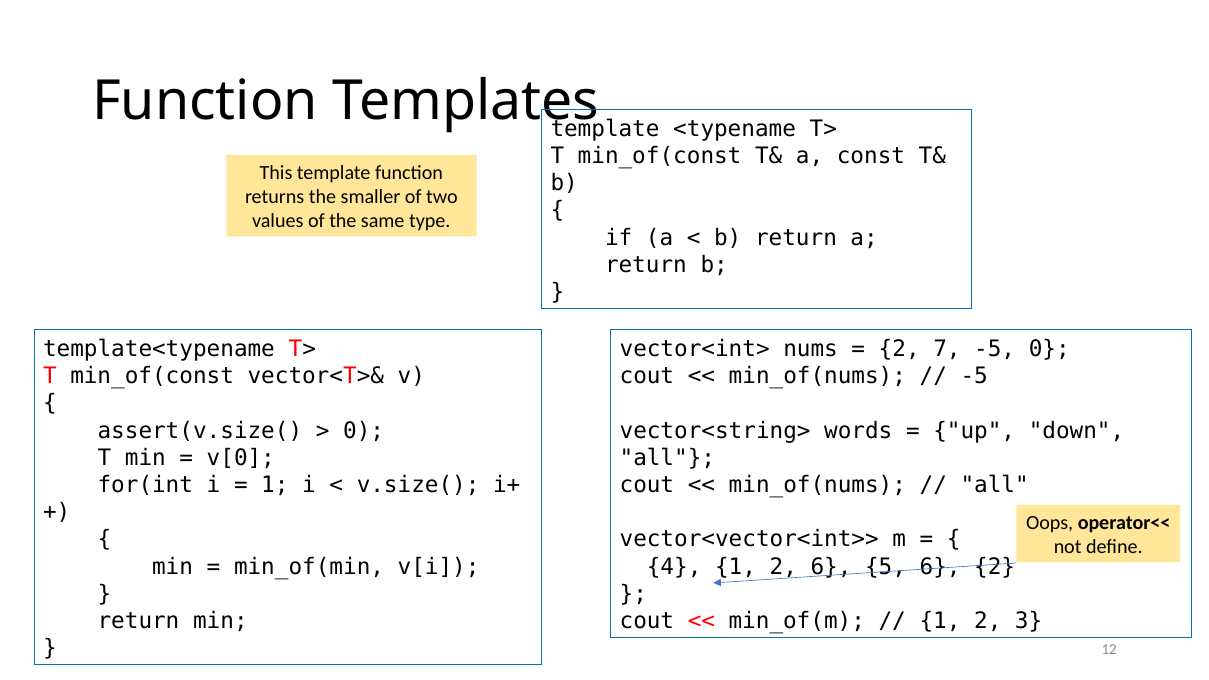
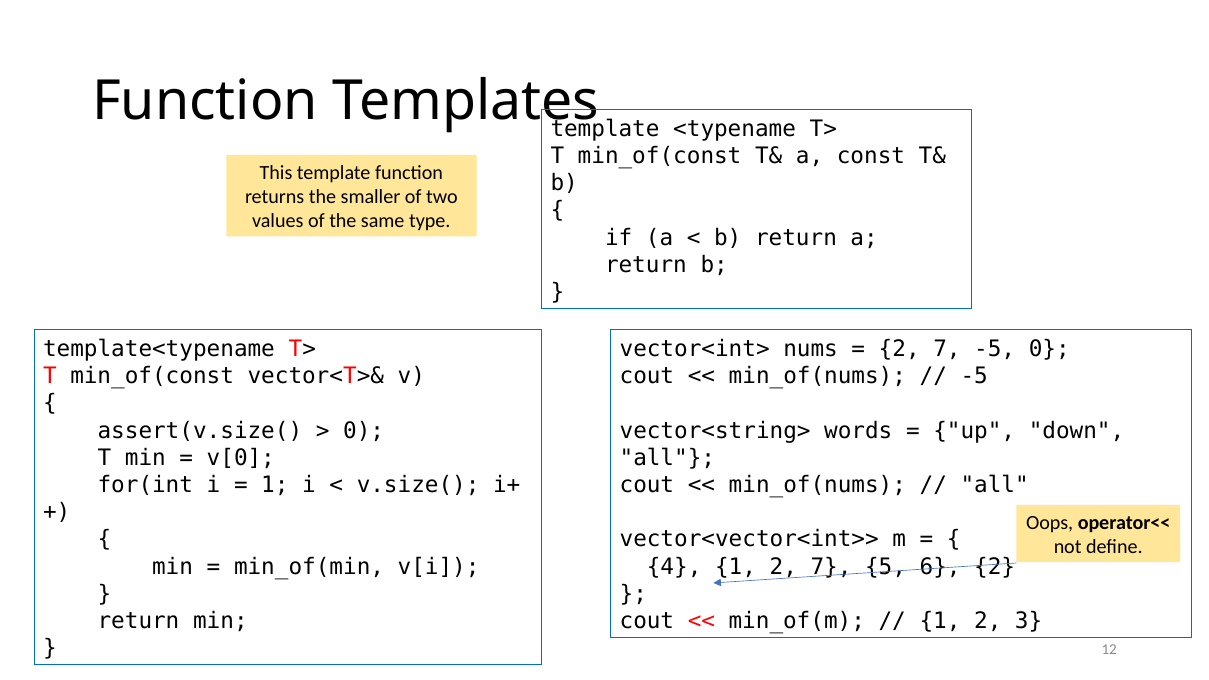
1 2 6: 6 -> 7 (831, 567)
